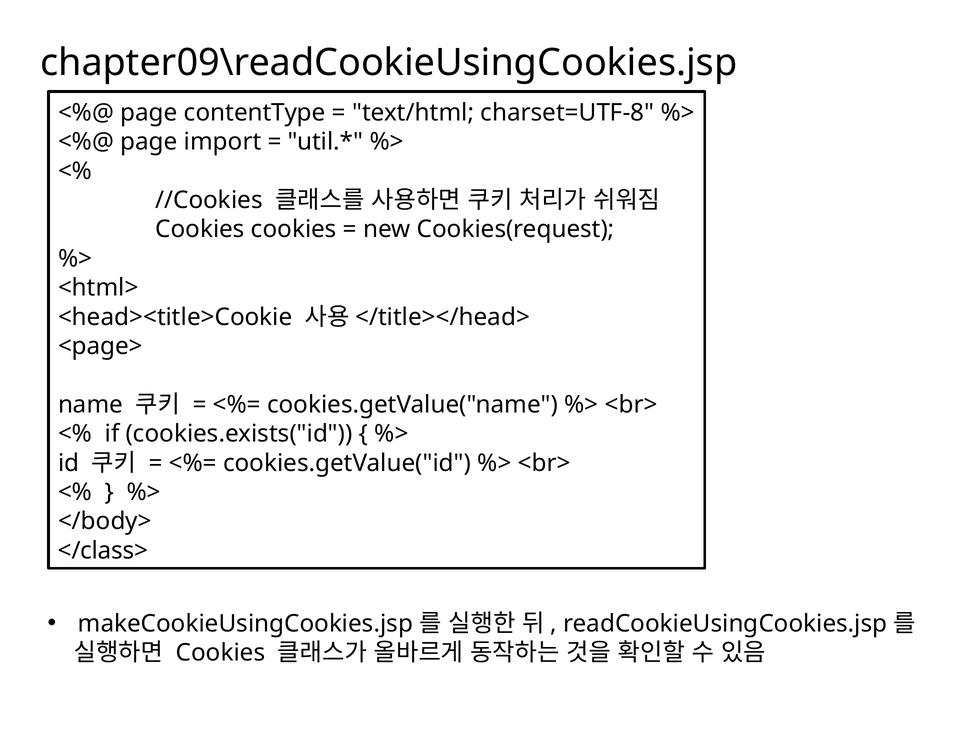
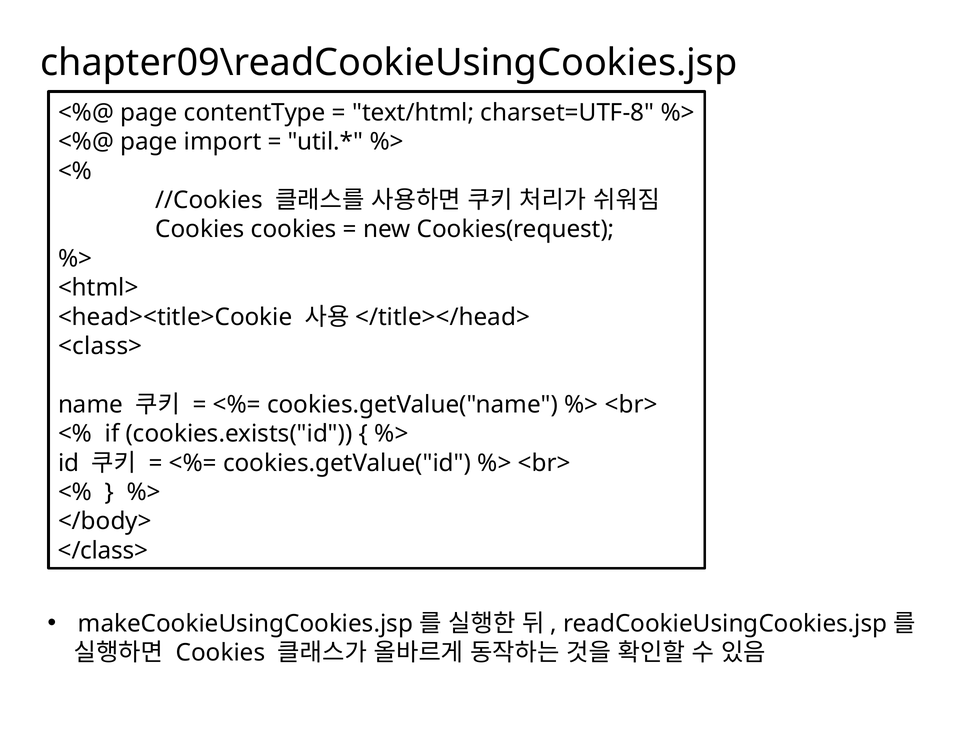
<page>: <page> -> <class> (100, 346)
